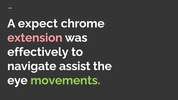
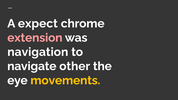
effectively: effectively -> navigation (38, 52)
assist: assist -> other (75, 66)
movements colour: light green -> yellow (65, 80)
